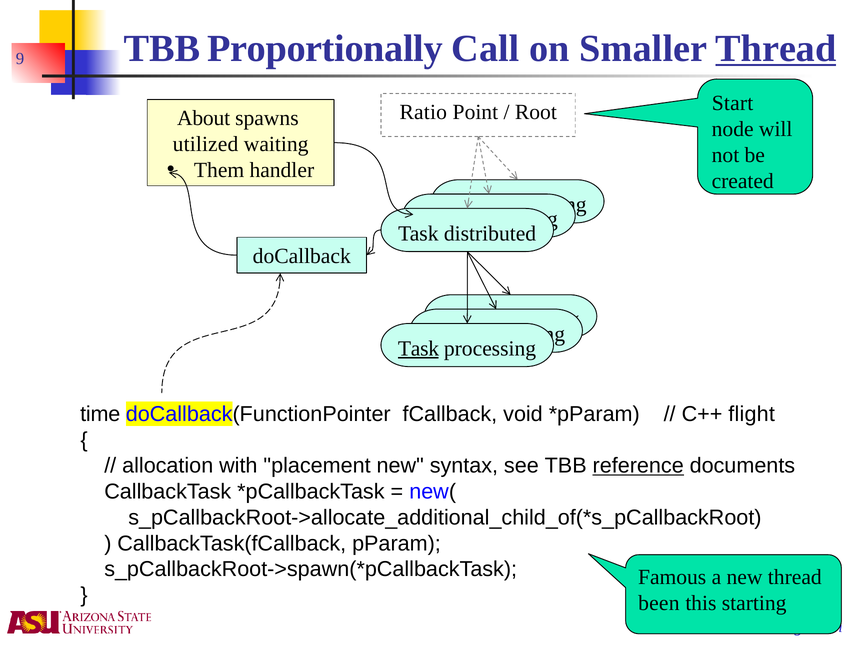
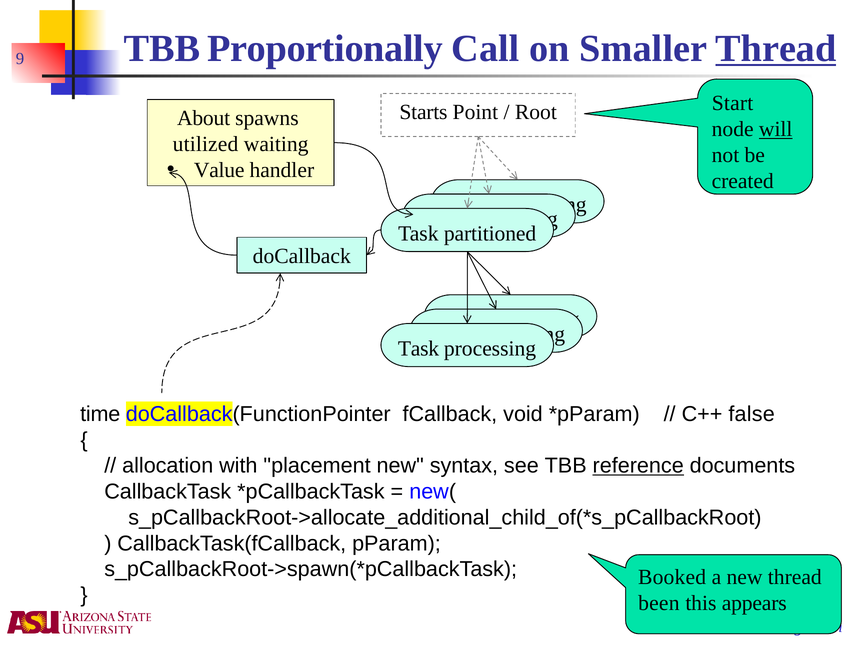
Ratio: Ratio -> Starts (423, 112)
will underline: none -> present (776, 129)
Them: Them -> Value (219, 170)
distributed: distributed -> partitioned (490, 234)
Task underline: present -> none (419, 349)
flight: flight -> false (752, 414)
Famous: Famous -> Booked (672, 578)
starting: starting -> appears (754, 603)
